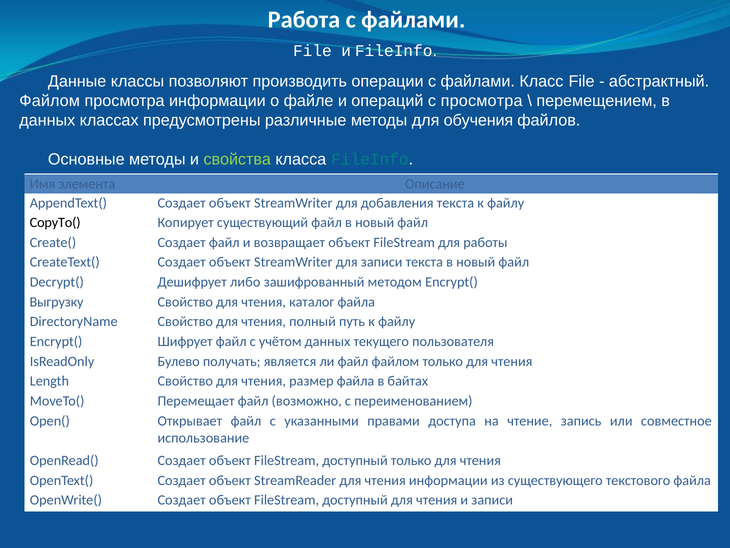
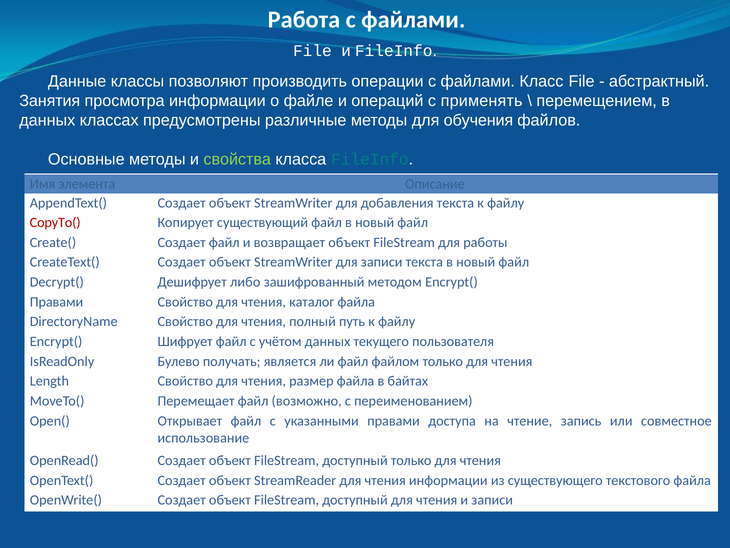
Файлом: Файлом -> Занятия (50, 101)
с просмотра: просмотра -> применять (482, 101)
CopyTo( colour: black -> red (55, 222)
Выгрузку: Выгрузку -> Правами (57, 302)
